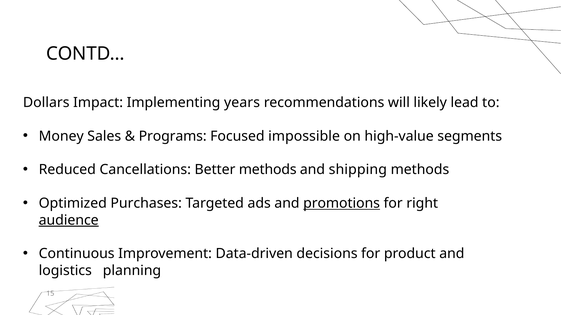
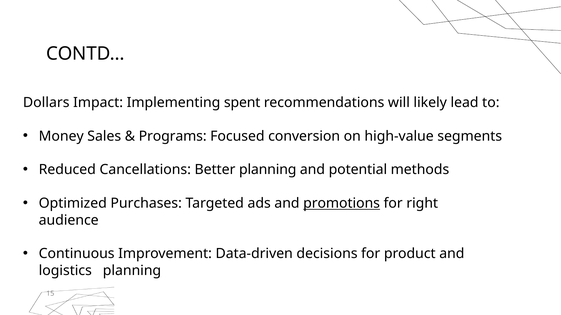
years: years -> spent (242, 103)
impossible: impossible -> conversion (304, 136)
Better methods: methods -> planning (268, 170)
shipping: shipping -> potential (358, 170)
audience underline: present -> none (69, 220)
